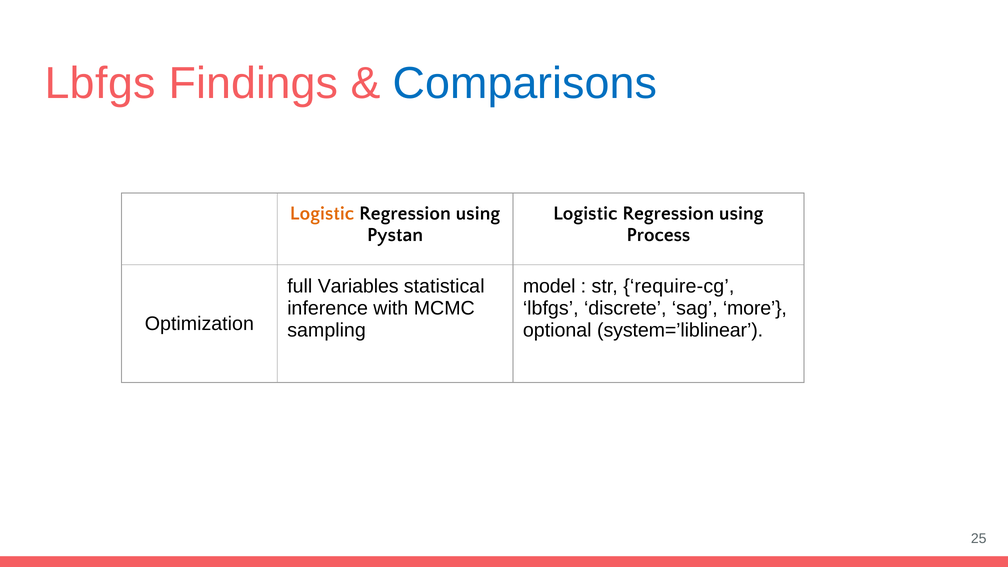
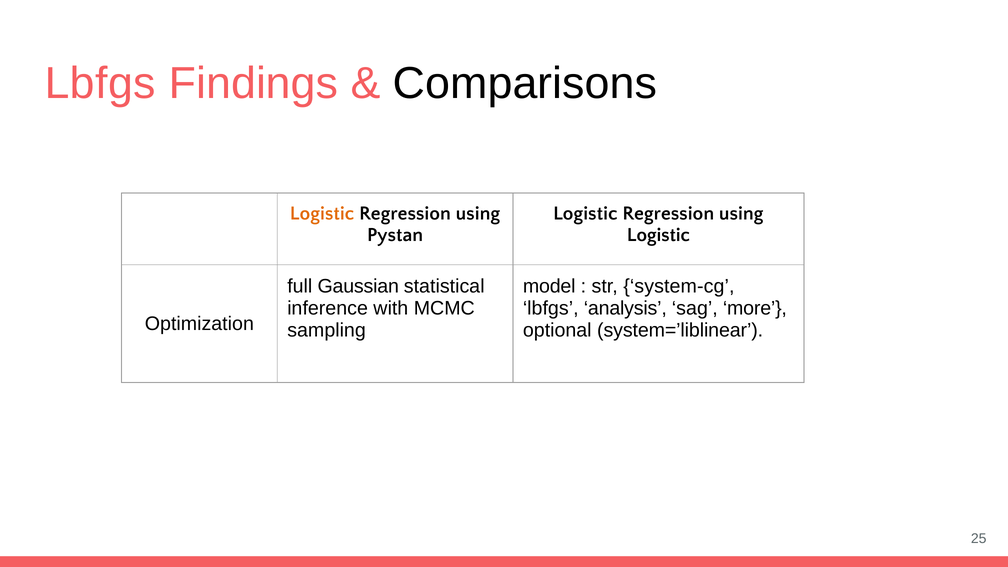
Comparisons colour: blue -> black (525, 83)
Process: Process -> Logistic (658, 235)
Variables: Variables -> Gaussian (358, 286)
require-cg: require-cg -> system-cg (679, 286)
discrete: discrete -> analysis (625, 308)
